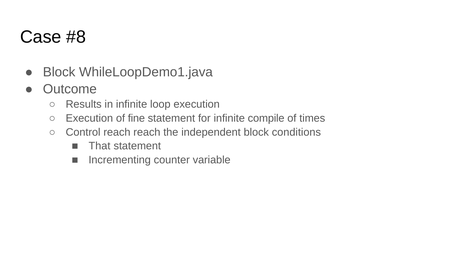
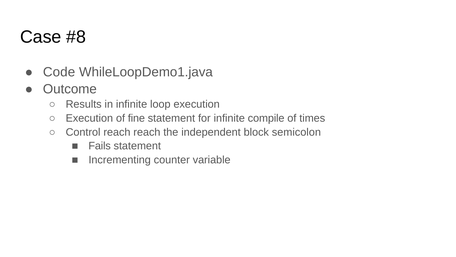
Block: Block -> Code (59, 72)
conditions: conditions -> semicolon (296, 132)
That: That -> Fails (100, 146)
